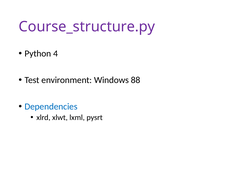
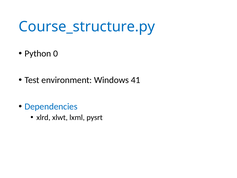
Course_structure.py colour: purple -> blue (87, 27)
4: 4 -> 0 (56, 53)
88: 88 -> 41 (136, 80)
